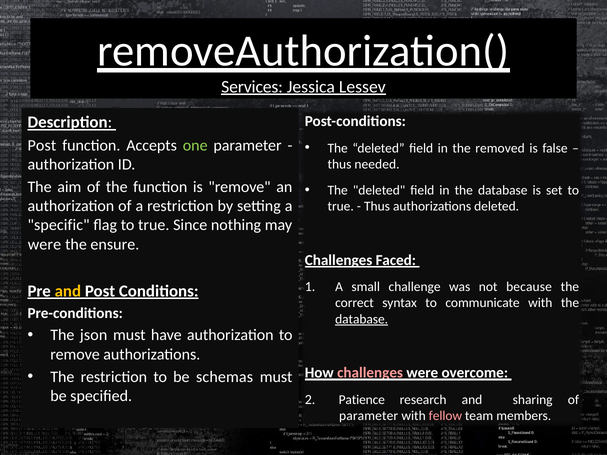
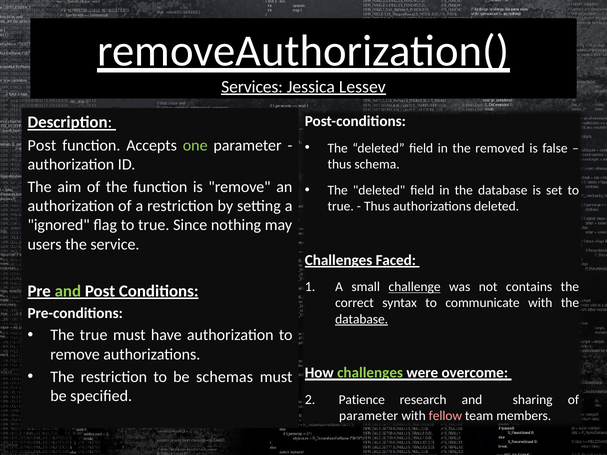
needed: needed -> schema (377, 164)
specific: specific -> ignored (59, 225)
were: were -> users (45, 244)
ensure: ensure -> service (115, 244)
challenge underline: none -> present (415, 287)
because: because -> contains (529, 287)
and colour: yellow -> light green (68, 291)
The json: json -> true (94, 335)
challenges colour: pink -> light green (370, 373)
